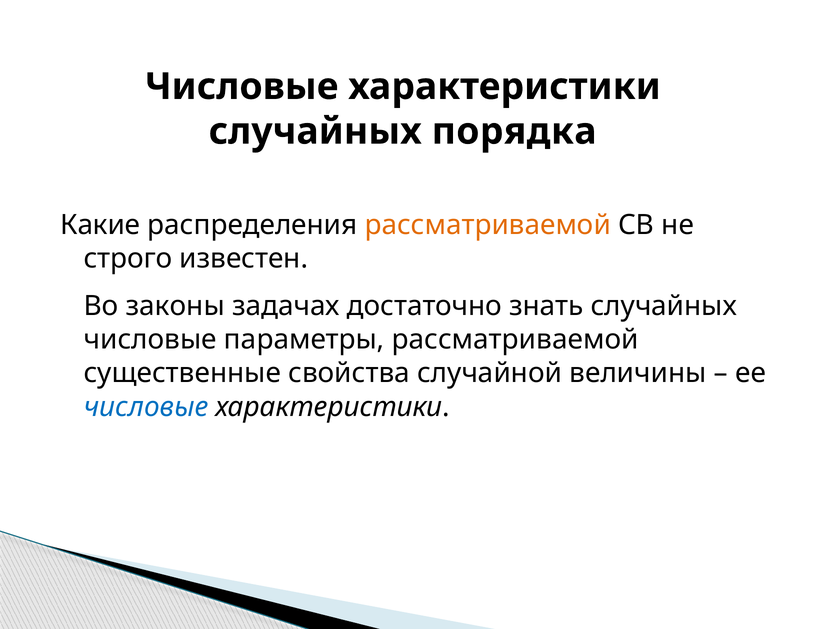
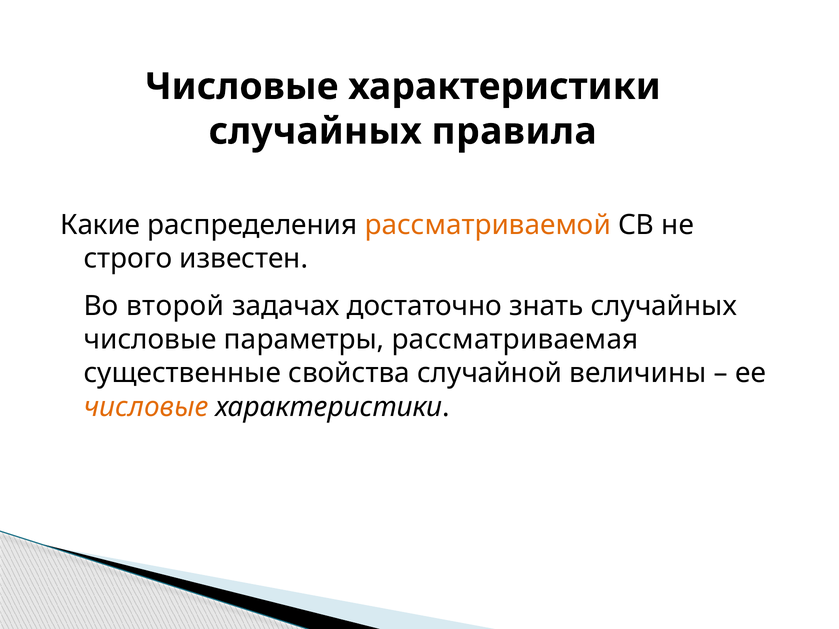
порядка: порядка -> правила (514, 131)
законы: законы -> второй (175, 306)
параметры рассматриваемой: рассматриваемой -> рассматриваемая (515, 340)
числовые colour: blue -> orange (146, 407)
